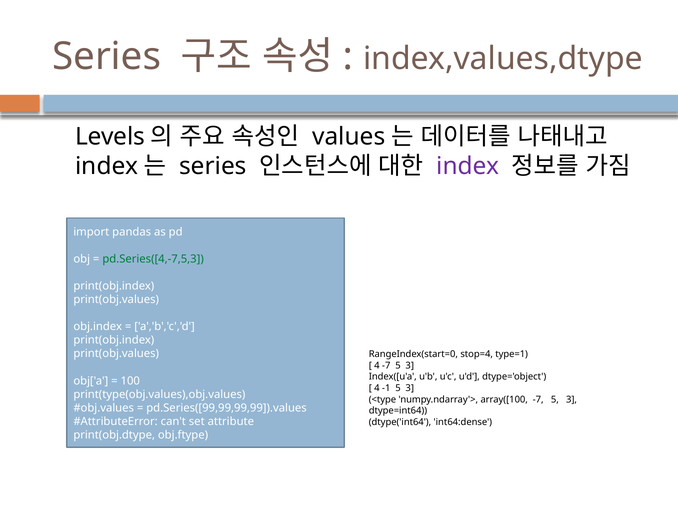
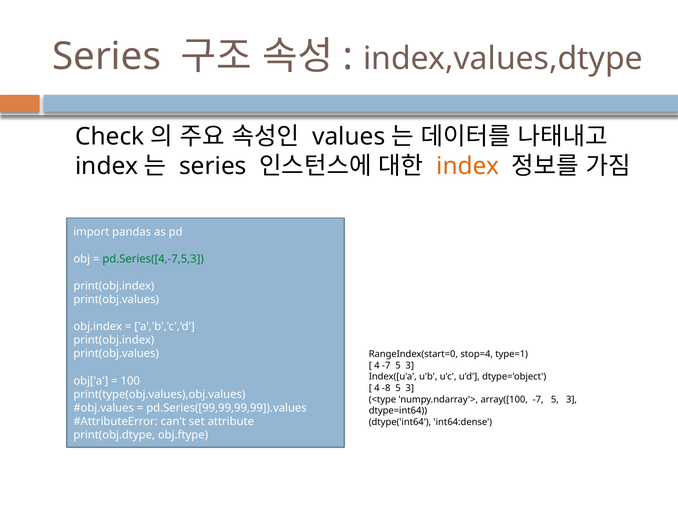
Levels: Levels -> Check (110, 137)
index colour: purple -> orange (468, 166)
-1: -1 -> -8 (386, 389)
